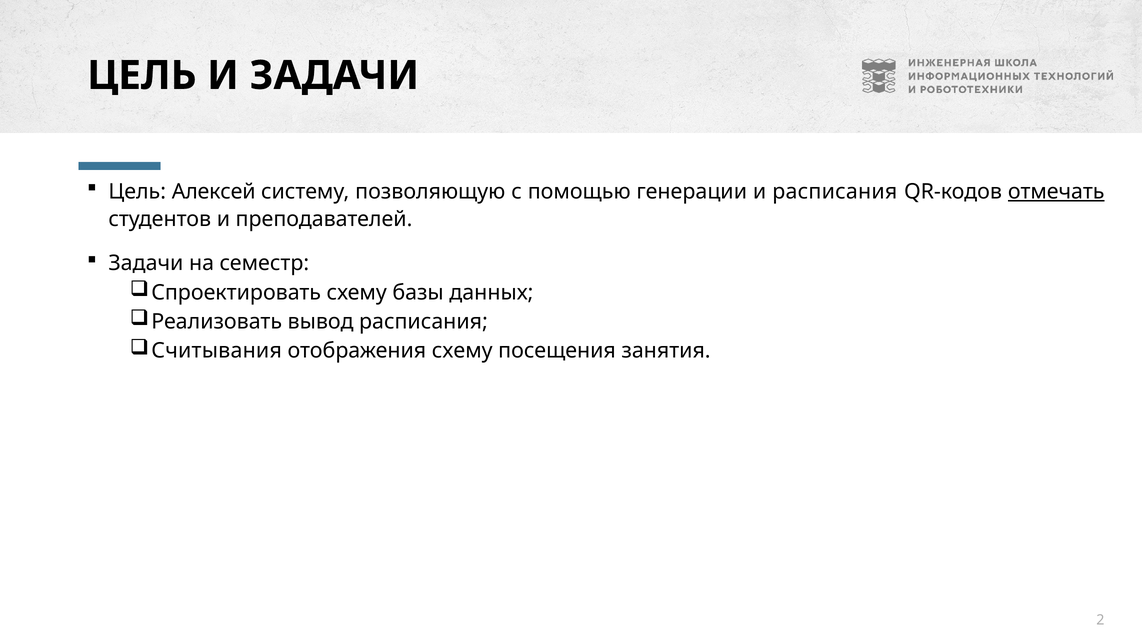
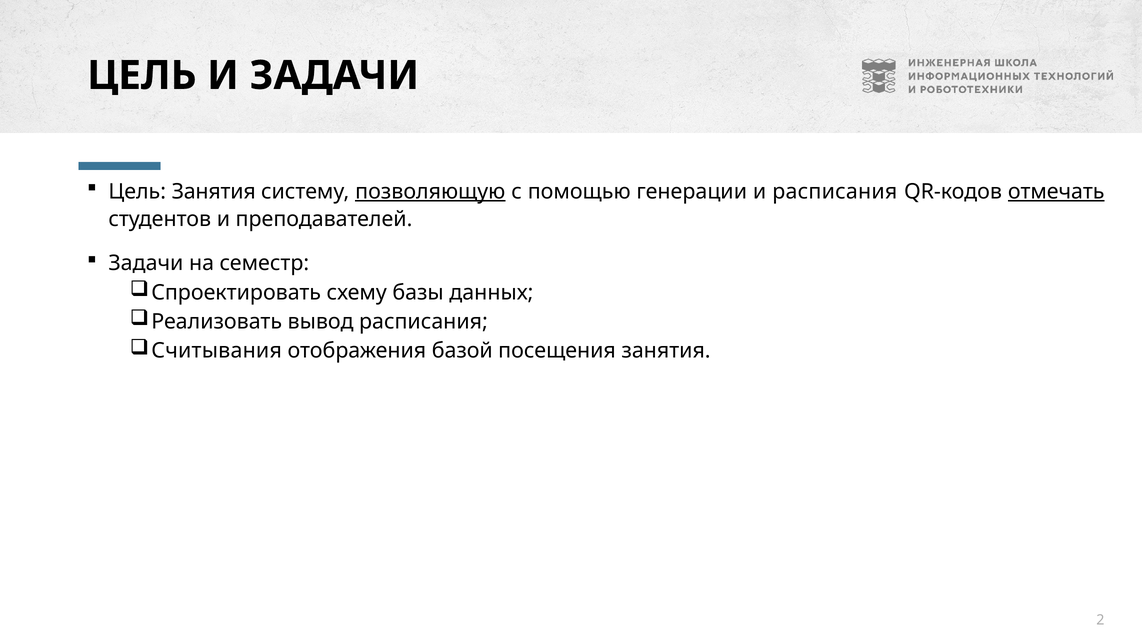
Цель Алексей: Алексей -> Занятия (214, 191)
позволяющую underline: none -> present (430, 191)
отображения схему: схему -> базой (462, 350)
